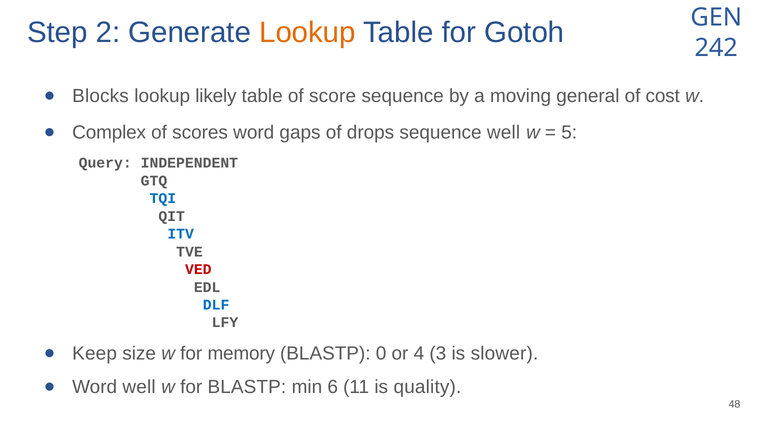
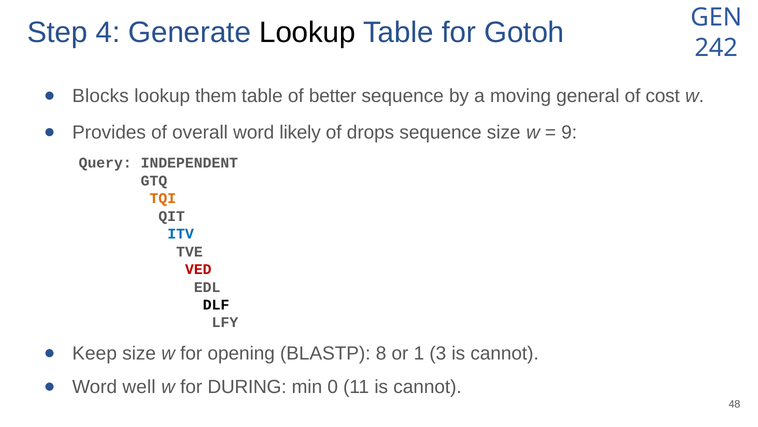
2: 2 -> 4 (108, 33)
Lookup colour: orange -> black (307, 33)
likely: likely -> them (216, 96)
score: score -> better (333, 96)
Complex: Complex -> Provides (109, 132)
scores: scores -> overall (200, 132)
gaps: gaps -> likely (300, 132)
sequence well: well -> size (504, 132)
5: 5 -> 9 (569, 132)
TQI colour: blue -> orange (163, 198)
DLF colour: blue -> black (216, 304)
memory: memory -> opening (241, 353)
0: 0 -> 8 (381, 353)
4: 4 -> 1 (419, 353)
3 is slower: slower -> cannot (505, 353)
for BLASTP: BLASTP -> DURING (247, 386)
6: 6 -> 0 (333, 386)
11 is quality: quality -> cannot (428, 386)
